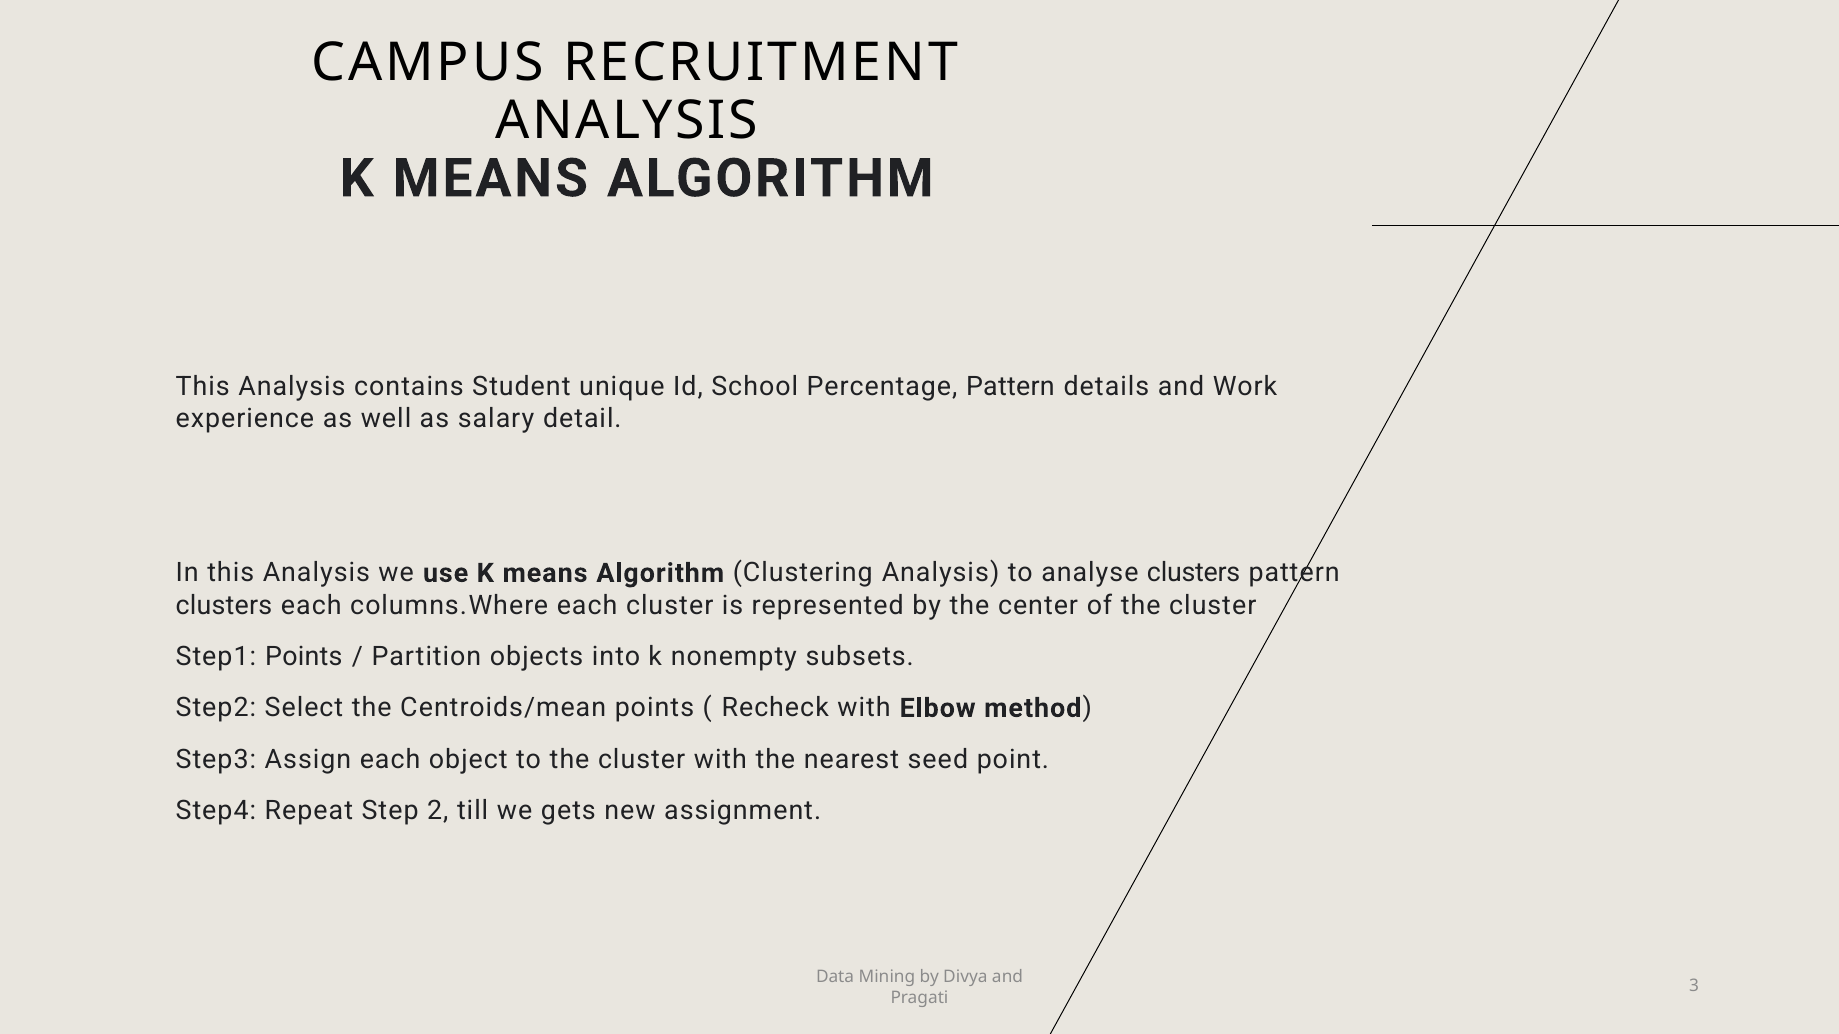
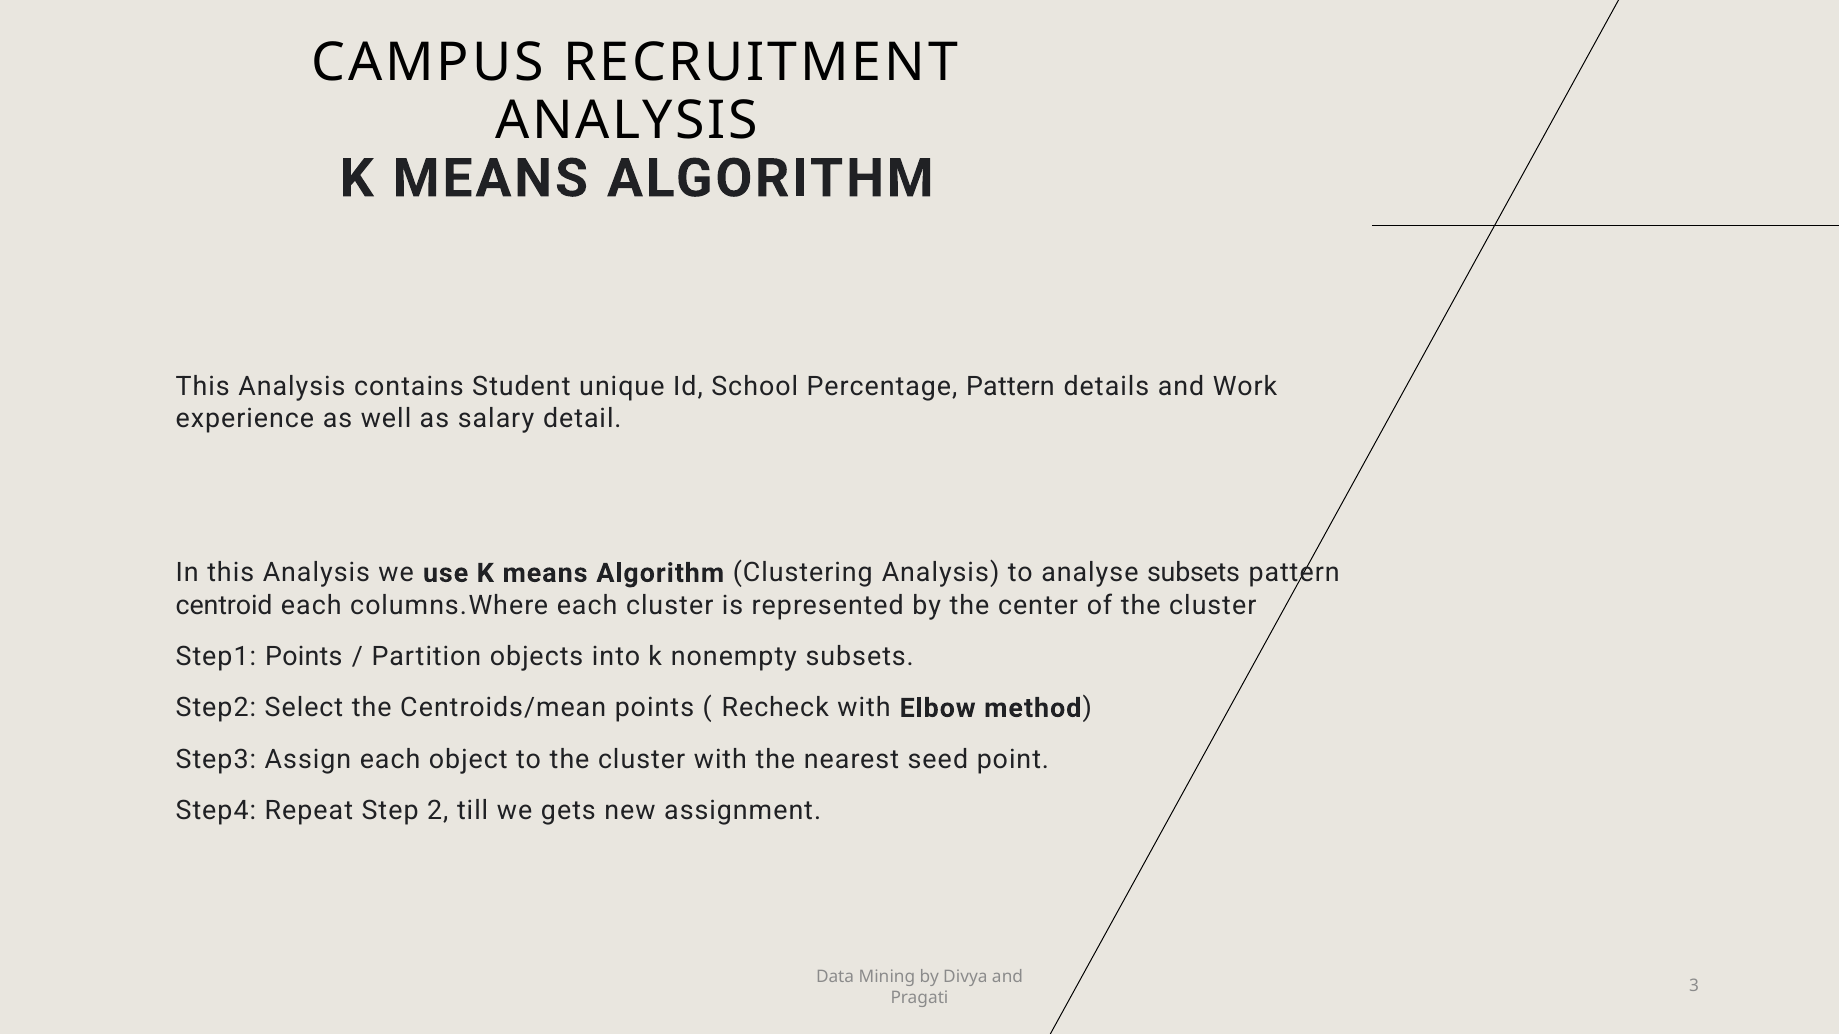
analyse clusters: clusters -> subsets (1194, 573)
clusters: clusters -> centroid (224, 606)
